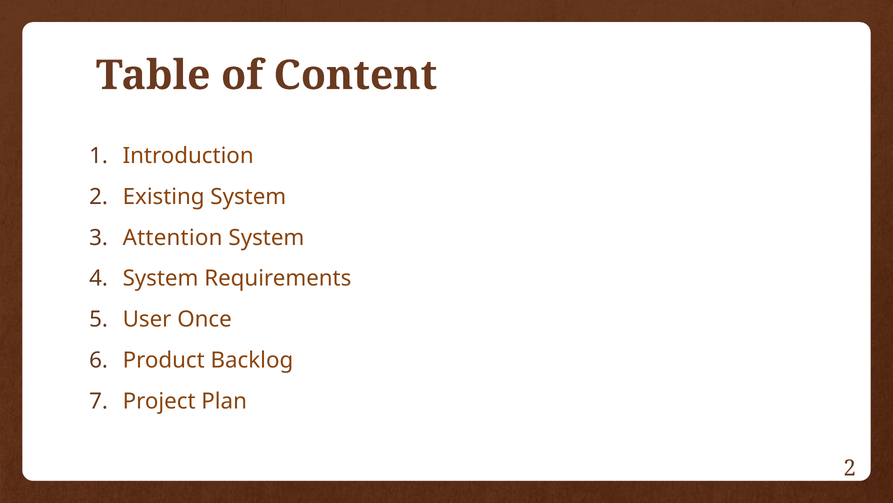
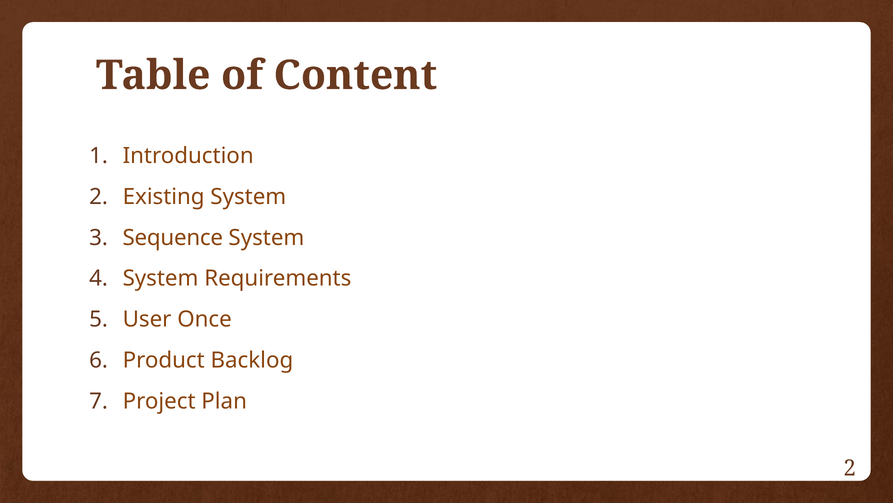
Attention: Attention -> Sequence (173, 237)
